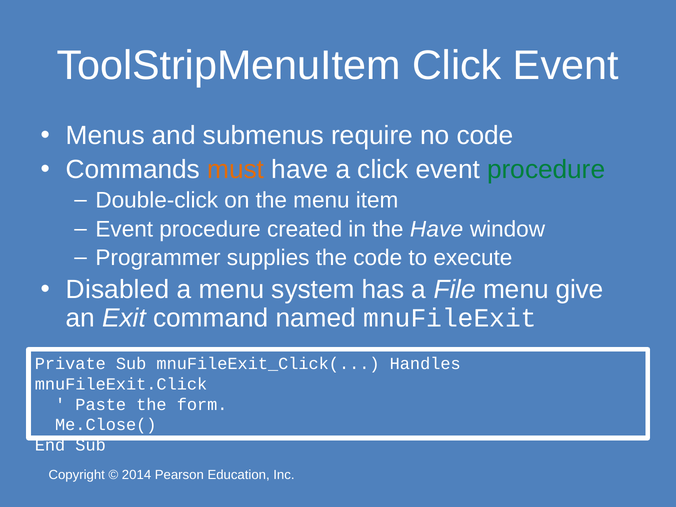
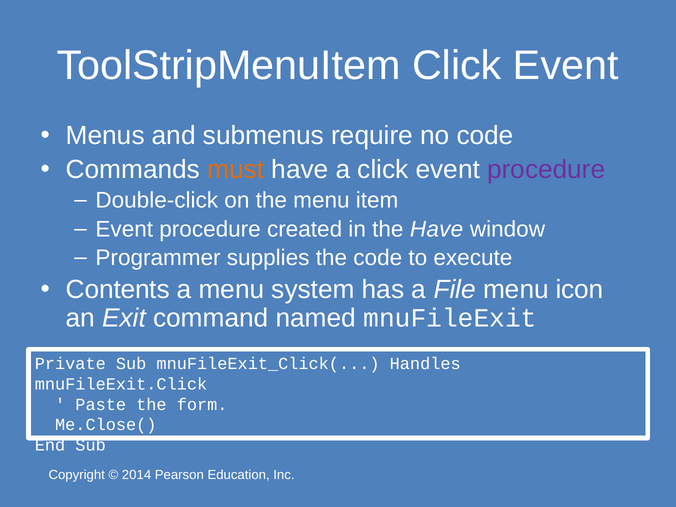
procedure colour: green -> purple (546, 169)
Disabled: Disabled -> Contents (118, 290)
give: give -> icon (579, 290)
